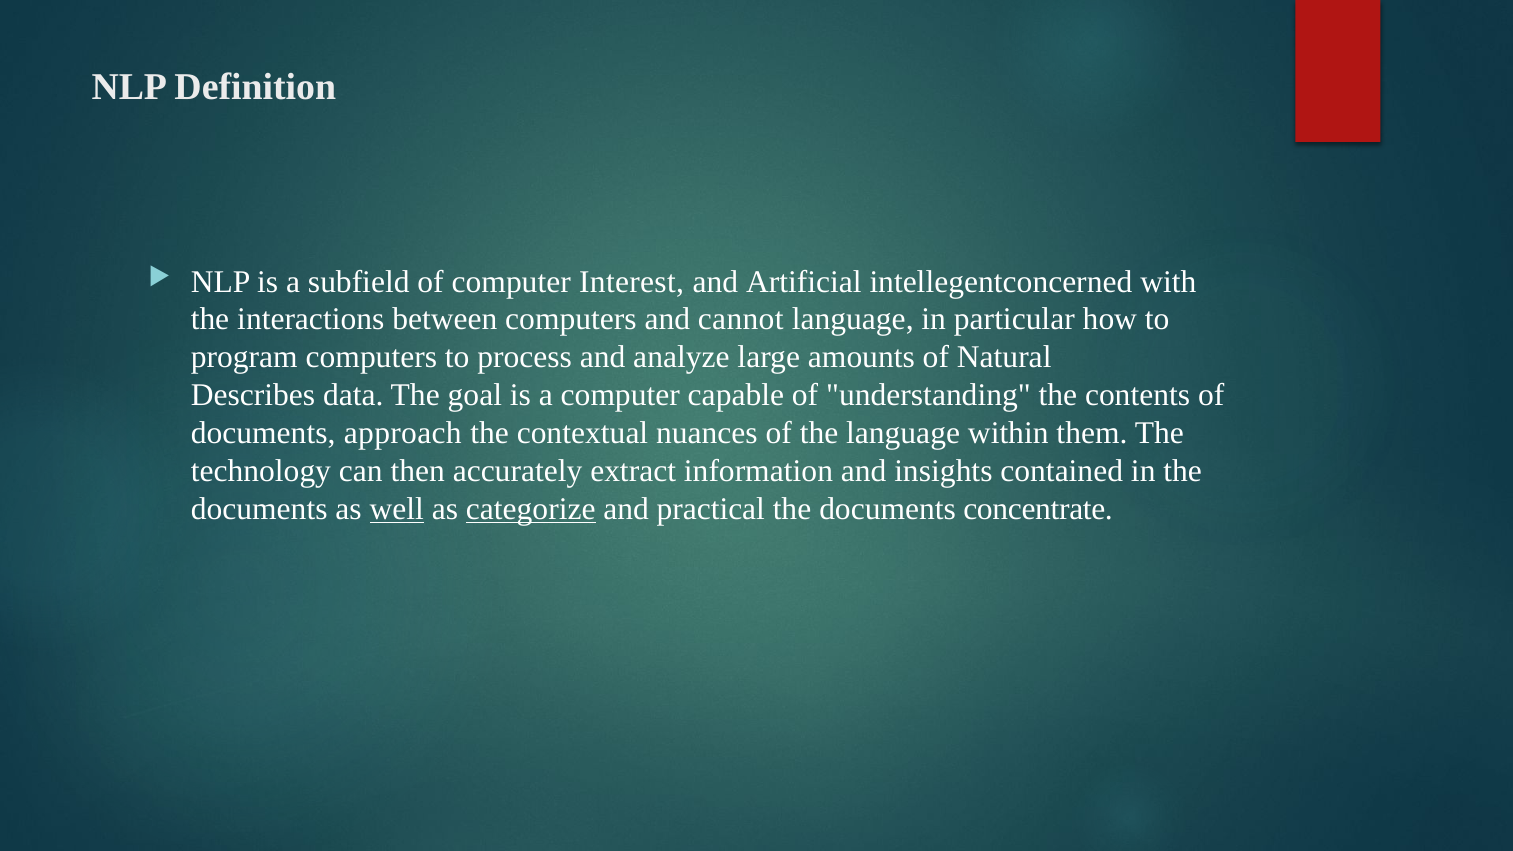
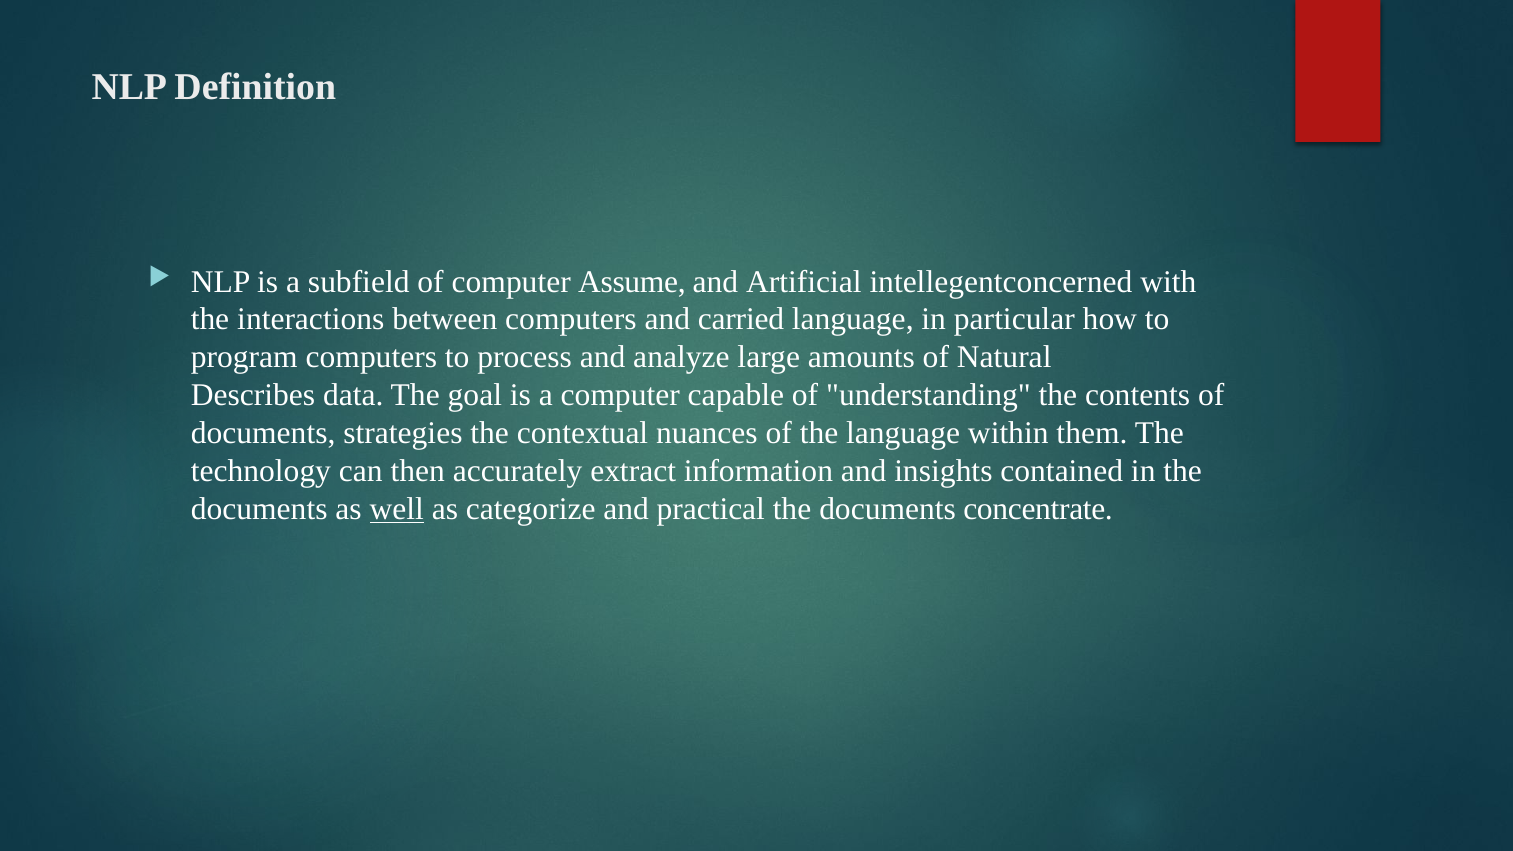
Interest: Interest -> Assume (632, 282)
cannot: cannot -> carried (741, 320)
approach: approach -> strategies (403, 433)
categorize underline: present -> none (531, 509)
